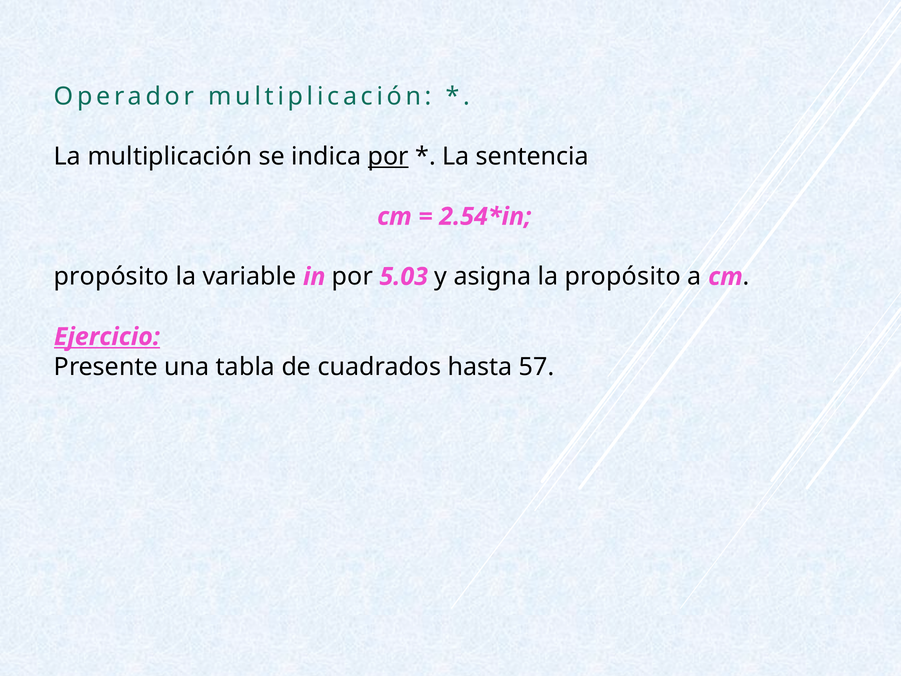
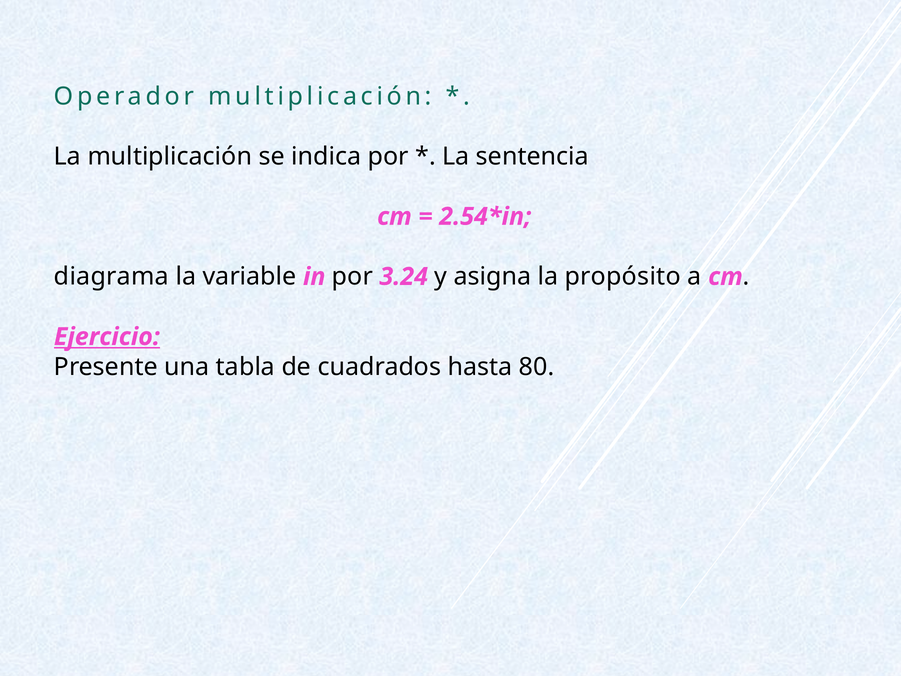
por underline: present -> none (388, 156)
propósito: propósito -> diagrama (111, 277)
5.03: 5.03 -> 3.24 (404, 277)
57: 57 -> 80 (537, 367)
